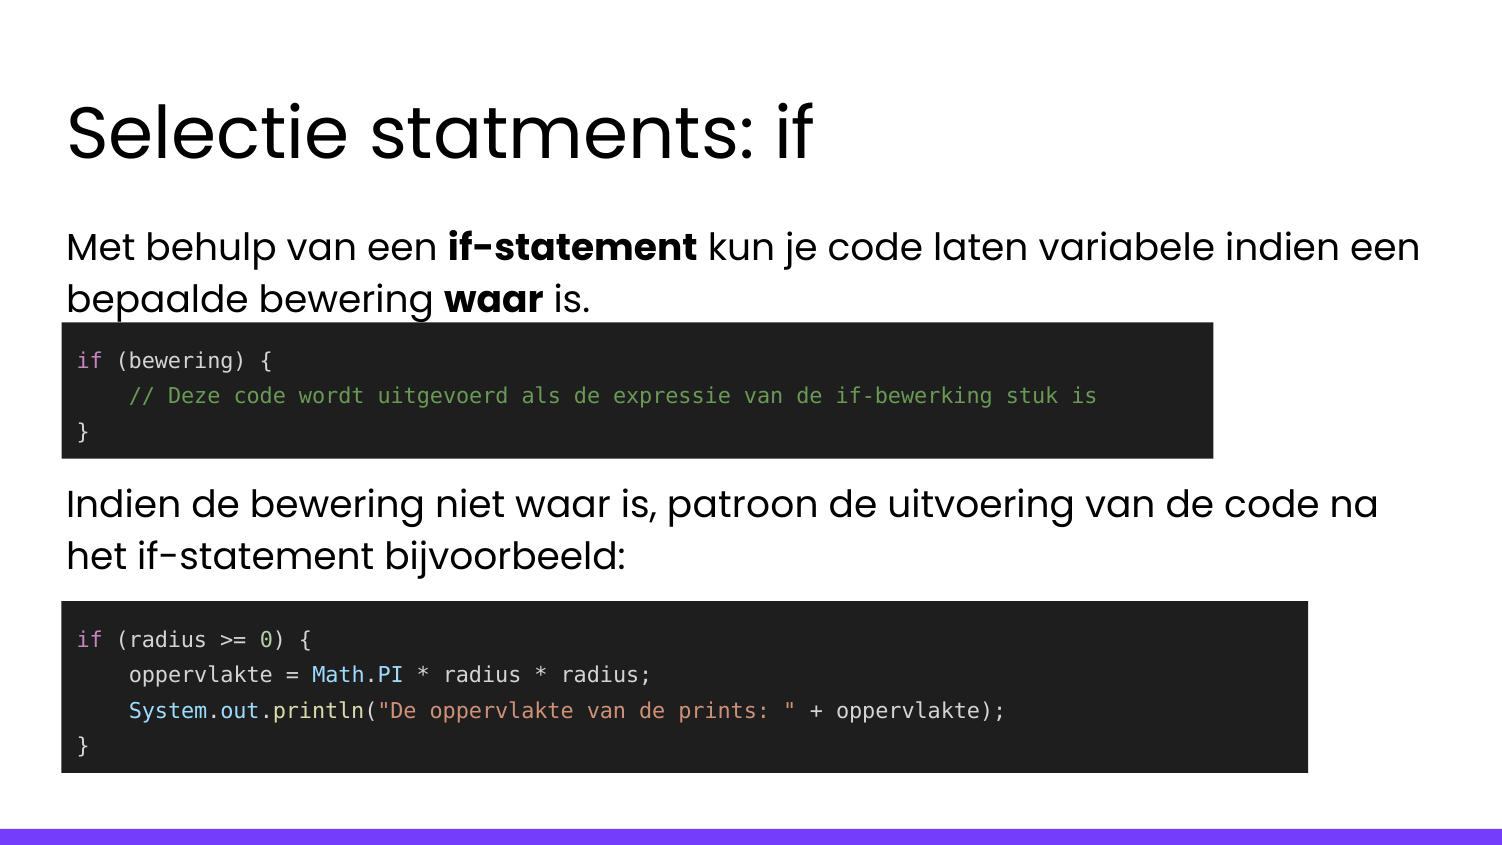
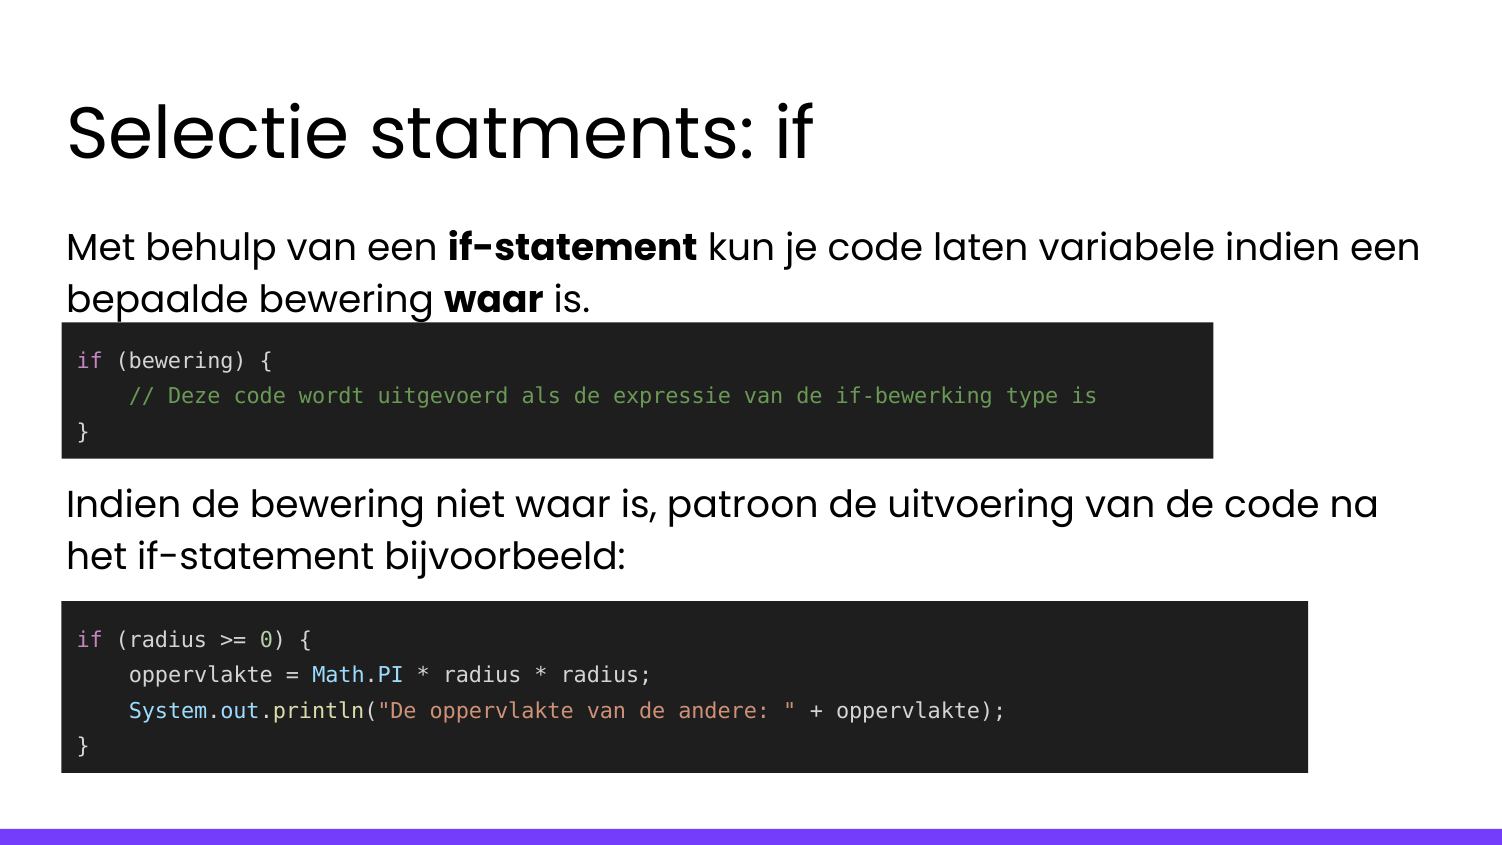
stuk: stuk -> type (1032, 397)
prints: prints -> andere (724, 711)
